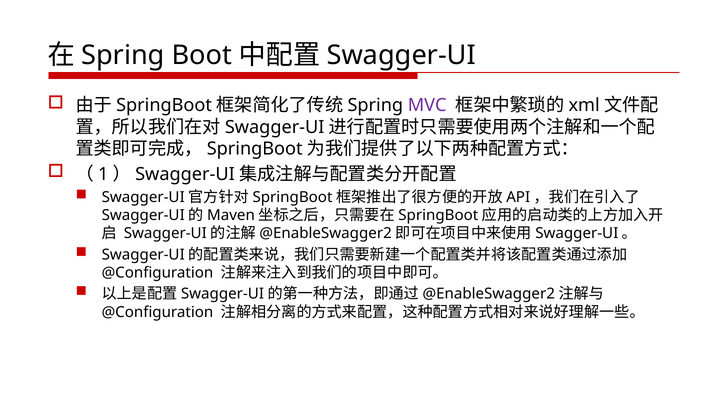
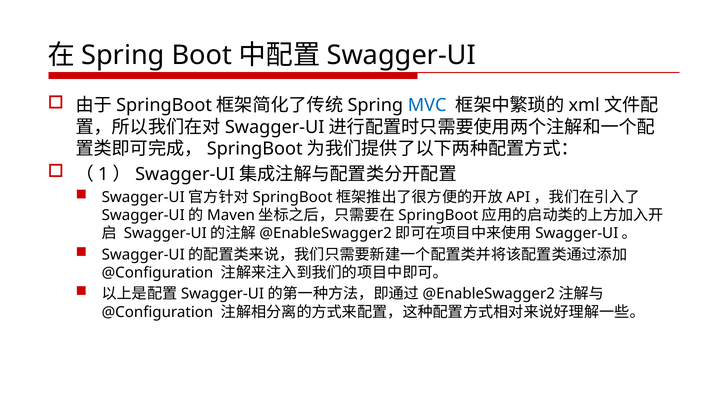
MVC colour: purple -> blue (427, 105)
